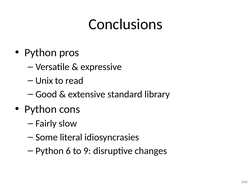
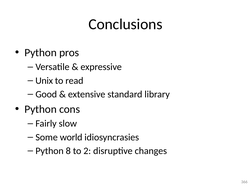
literal: literal -> world (71, 137)
6: 6 -> 8 (68, 151)
9: 9 -> 2 (87, 151)
